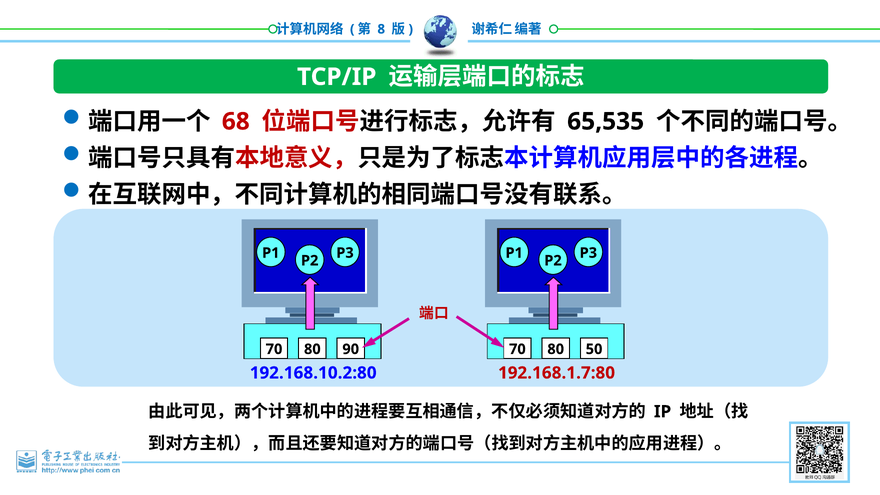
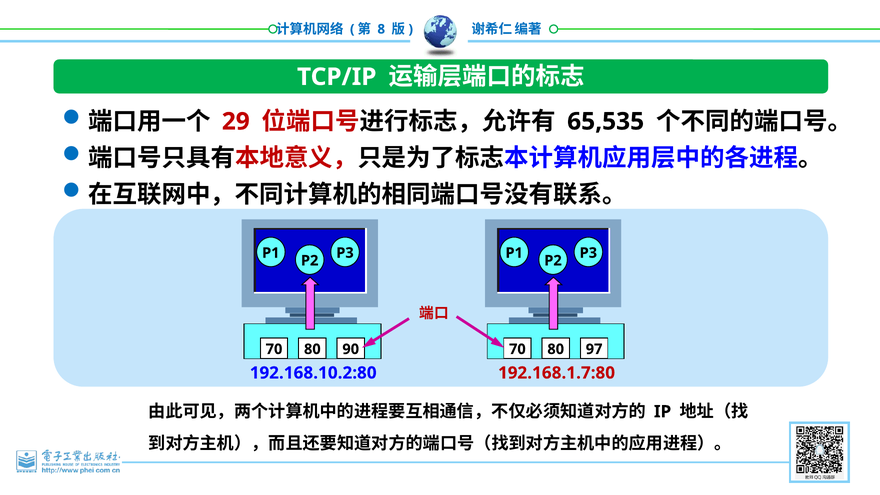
68: 68 -> 29 (236, 122)
50: 50 -> 97 (594, 349)
